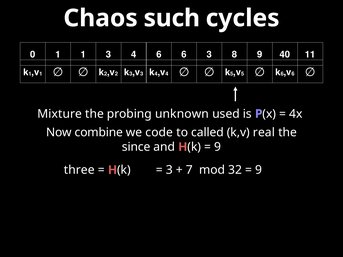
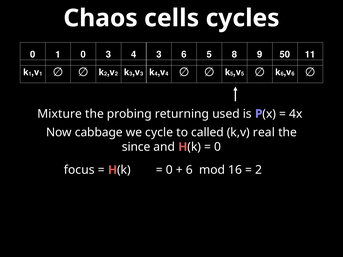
such: such -> cells (172, 18)
1 1: 1 -> 0 (83, 55)
4 6: 6 -> 3 (159, 55)
6 3: 3 -> 5 (209, 55)
40: 40 -> 50 (285, 55)
unknown: unknown -> returning (182, 114)
combine: combine -> cabbage (99, 133)
code: code -> cycle (159, 133)
9: 9 -> 0 (218, 147)
three: three -> focus (79, 170)
3: 3 -> 0 (169, 170)
7: 7 -> 6 (189, 170)
32: 32 -> 16 (235, 170)
9: 9 -> 2 (259, 170)
